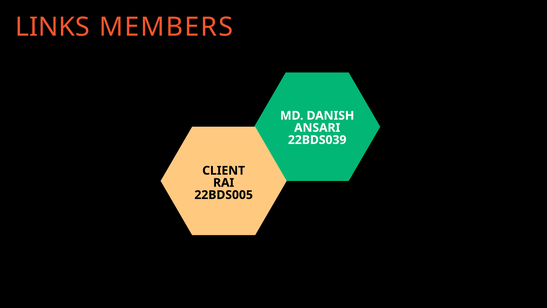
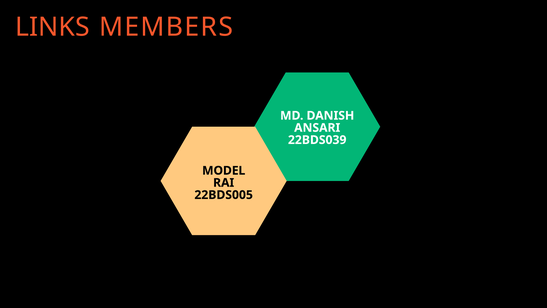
CLIENT: CLIENT -> MODEL (224, 170)
